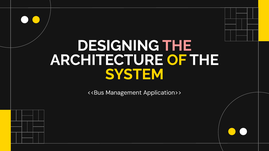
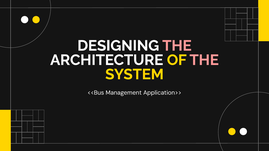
THE colour: white -> pink (204, 60)
